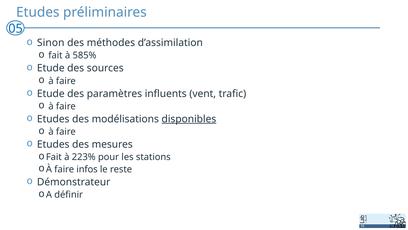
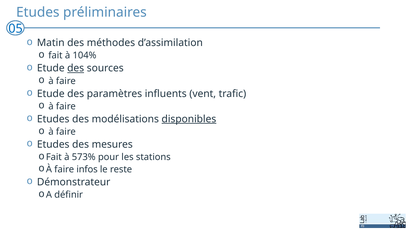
Sinon: Sinon -> Matin (51, 43)
585%: 585% -> 104% (84, 55)
des underline: none -> present (76, 68)
223%: 223% -> 573% (84, 157)
